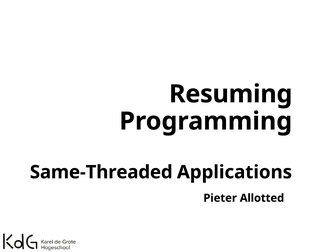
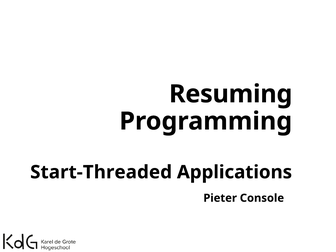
Same-Threaded: Same-Threaded -> Start-Threaded (101, 172)
Allotted: Allotted -> Console (262, 198)
